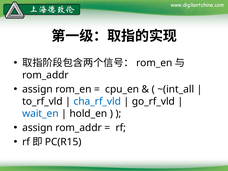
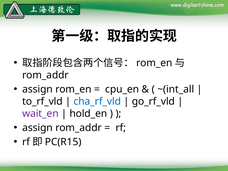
wait_en colour: blue -> purple (40, 114)
